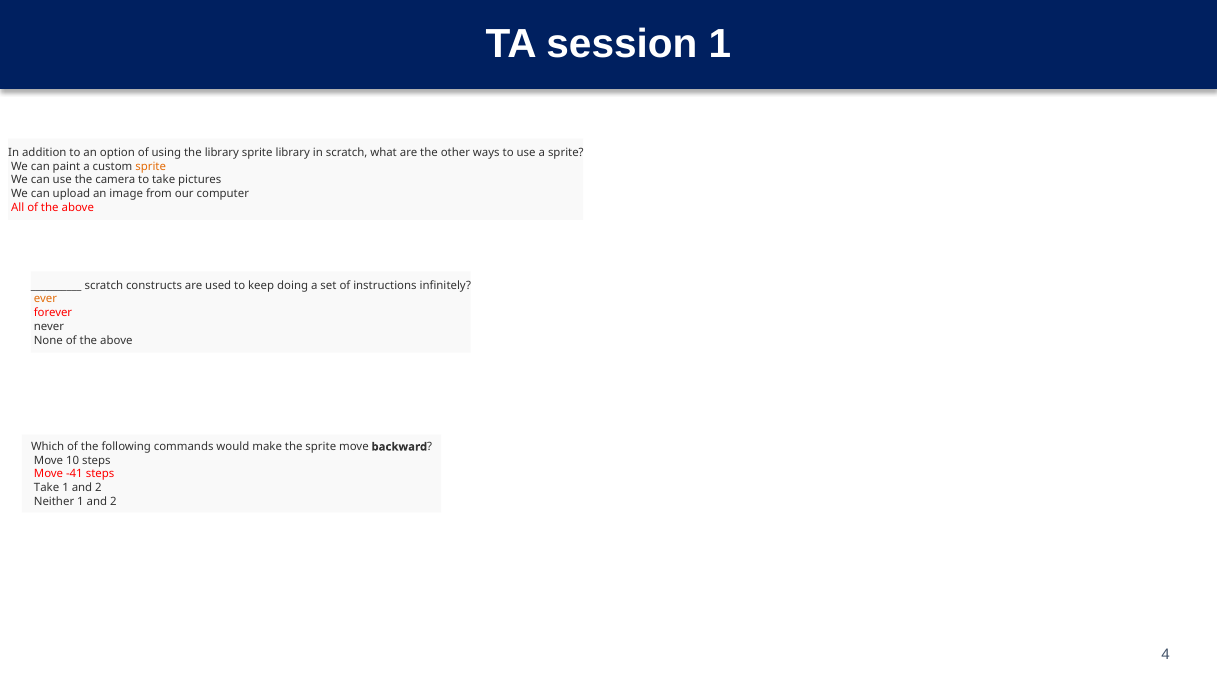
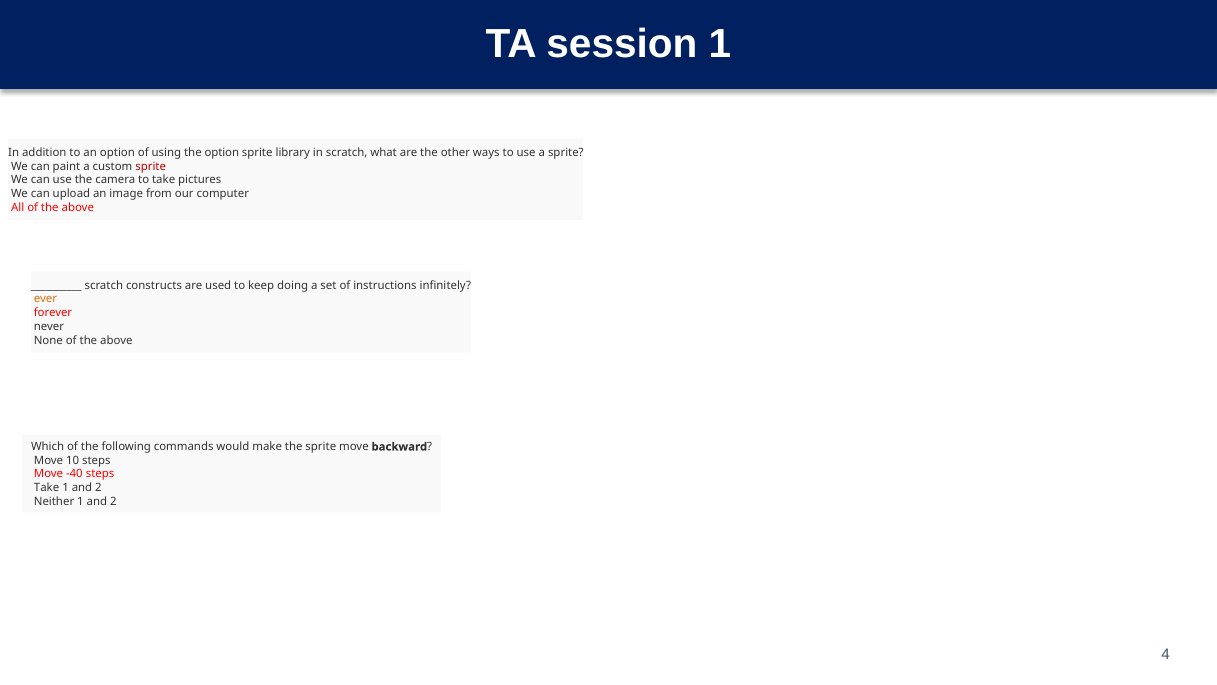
the library: library -> option (222, 152)
sprite colour: orange -> red (151, 166)
-41: -41 -> -40 (74, 474)
